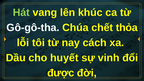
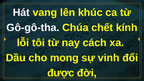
Hát colour: light green -> white (21, 12)
thỏa: thỏa -> kính (127, 28)
huyết: huyết -> mong (64, 58)
